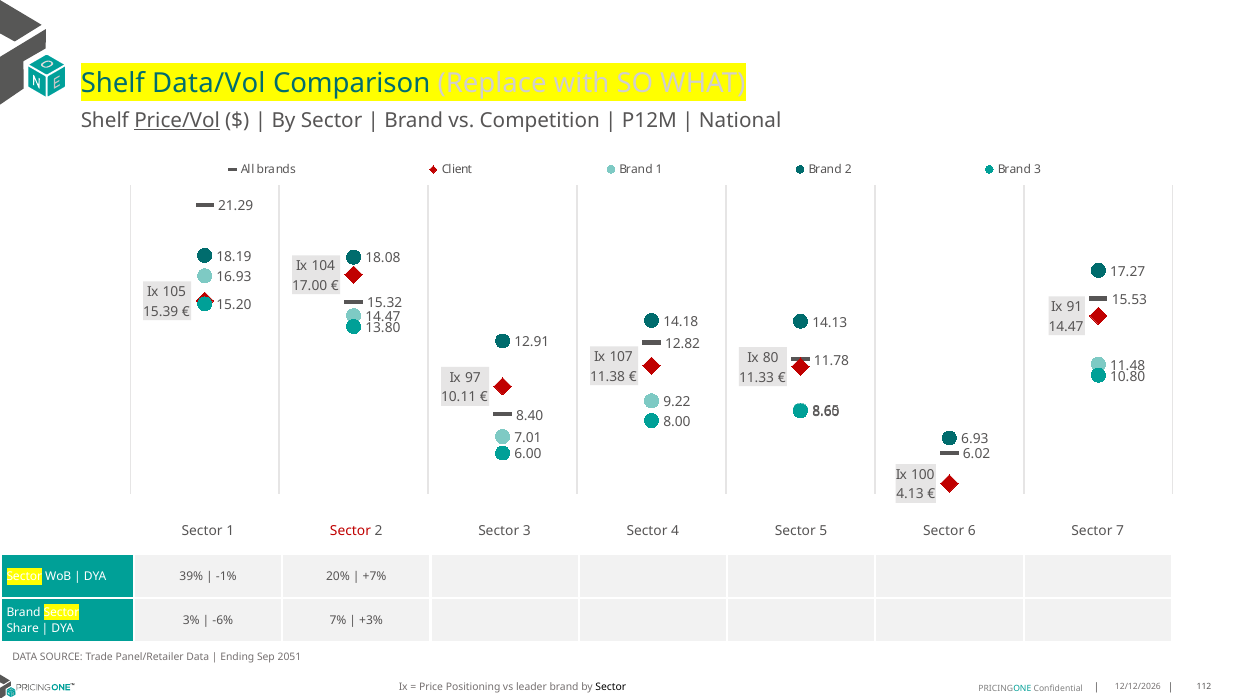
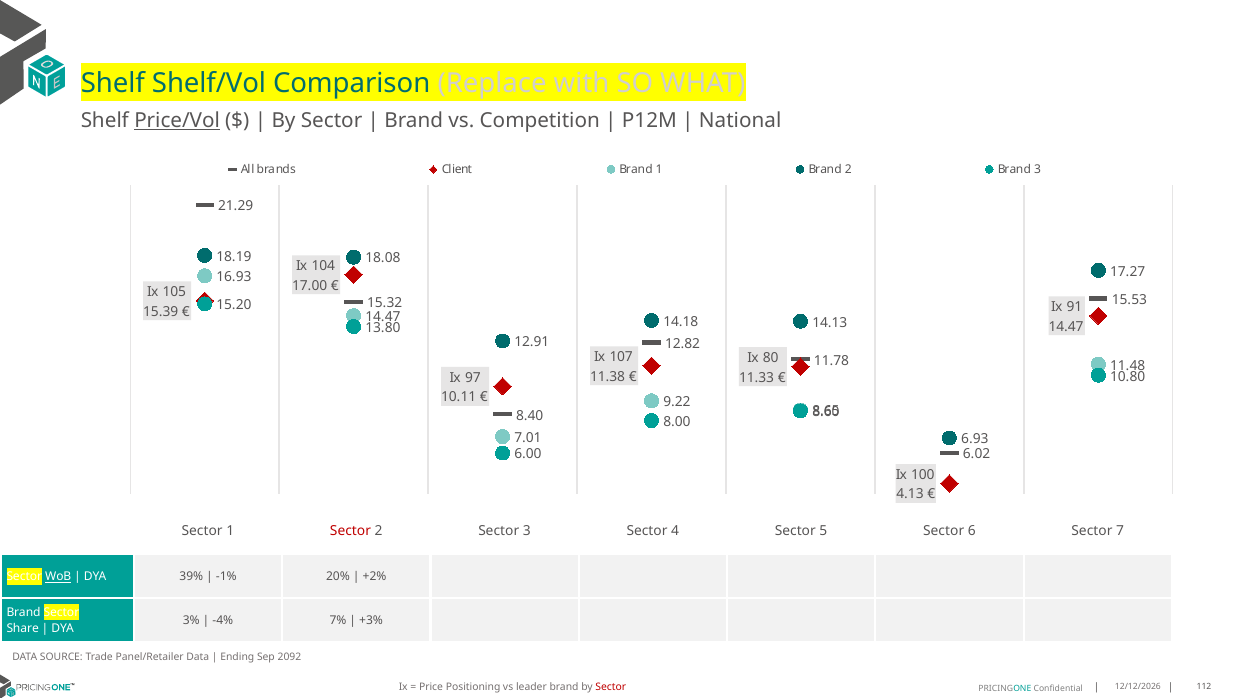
Data/Vol: Data/Vol -> Shelf/Vol (209, 83)
WoB underline: none -> present (58, 577)
+7%: +7% -> +2% (375, 577)
-6%: -6% -> -4% (223, 621)
2051: 2051 -> 2092 (289, 658)
Sector colour: black -> red (611, 688)
